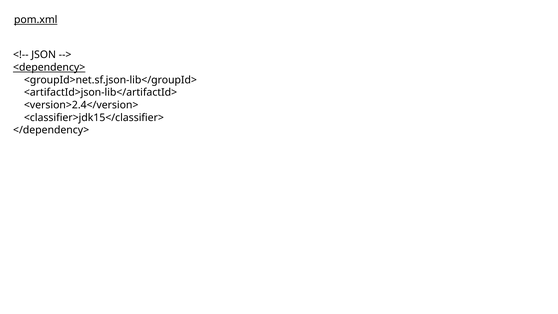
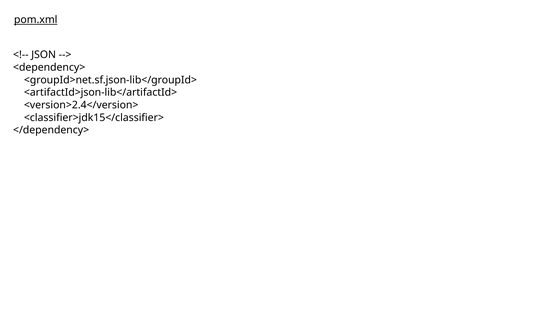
<dependency> underline: present -> none (49, 67)
